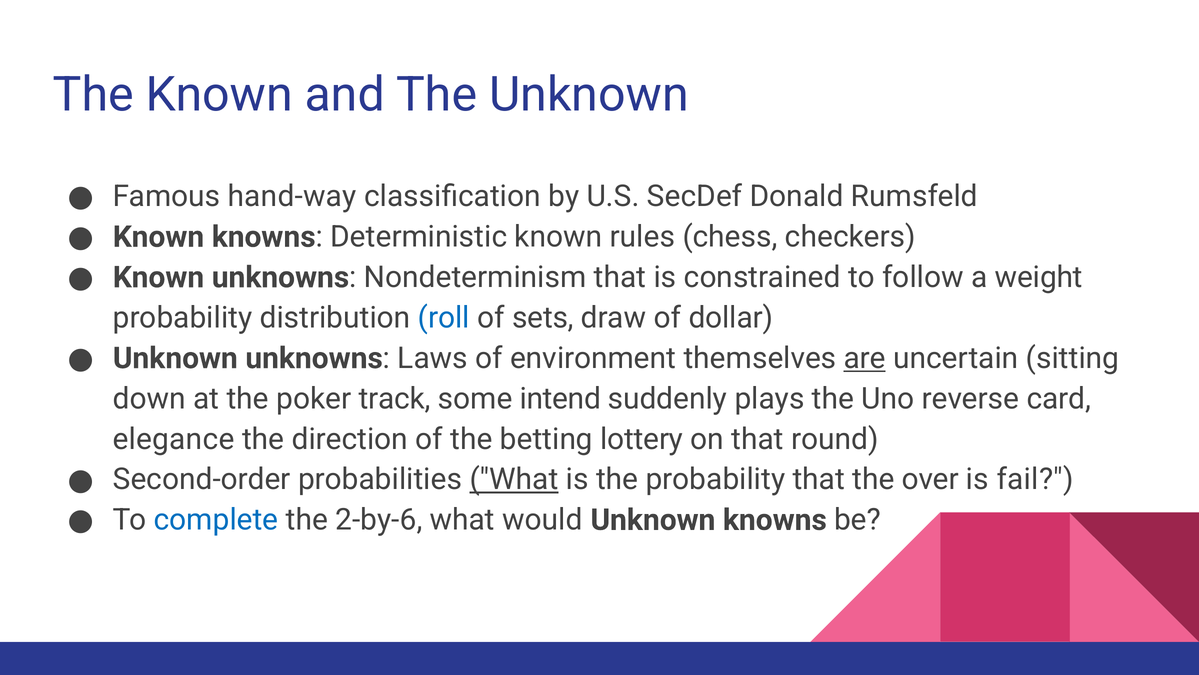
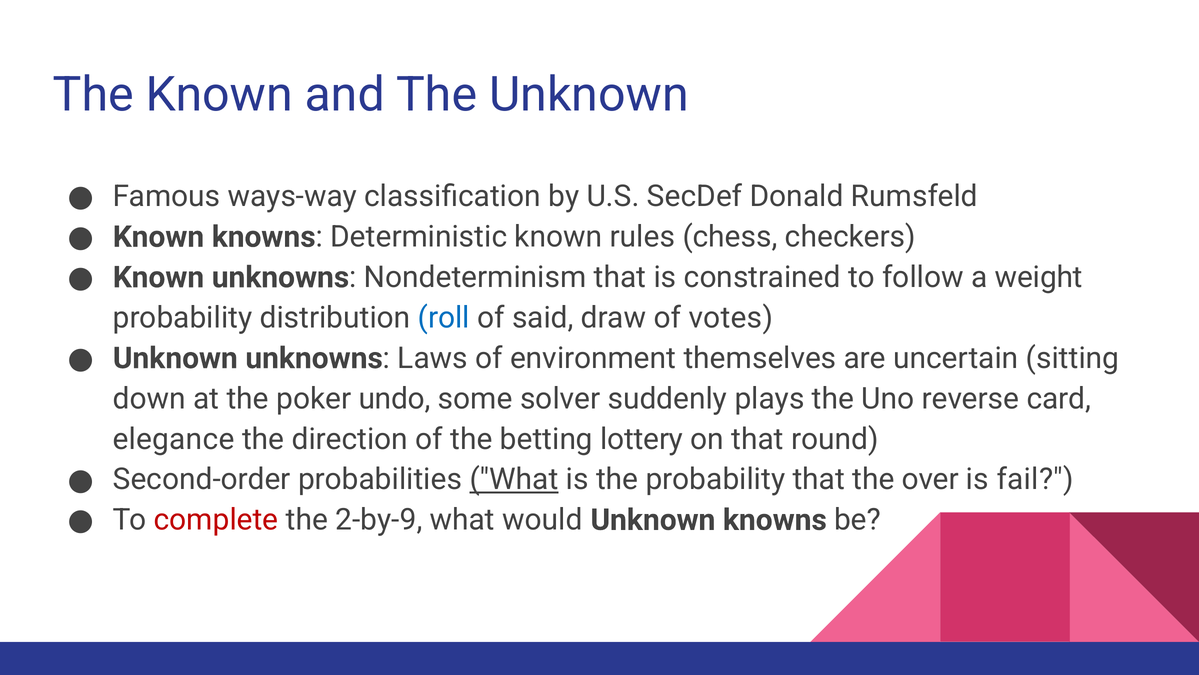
hand-way: hand-way -> ways-way (292, 196)
sets: sets -> said (543, 318)
dollar: dollar -> votes (731, 318)
are underline: present -> none (865, 358)
track: track -> undo (395, 398)
intend: intend -> solver (560, 398)
complete colour: blue -> red (216, 520)
2-by-6: 2-by-6 -> 2-by-9 (379, 520)
